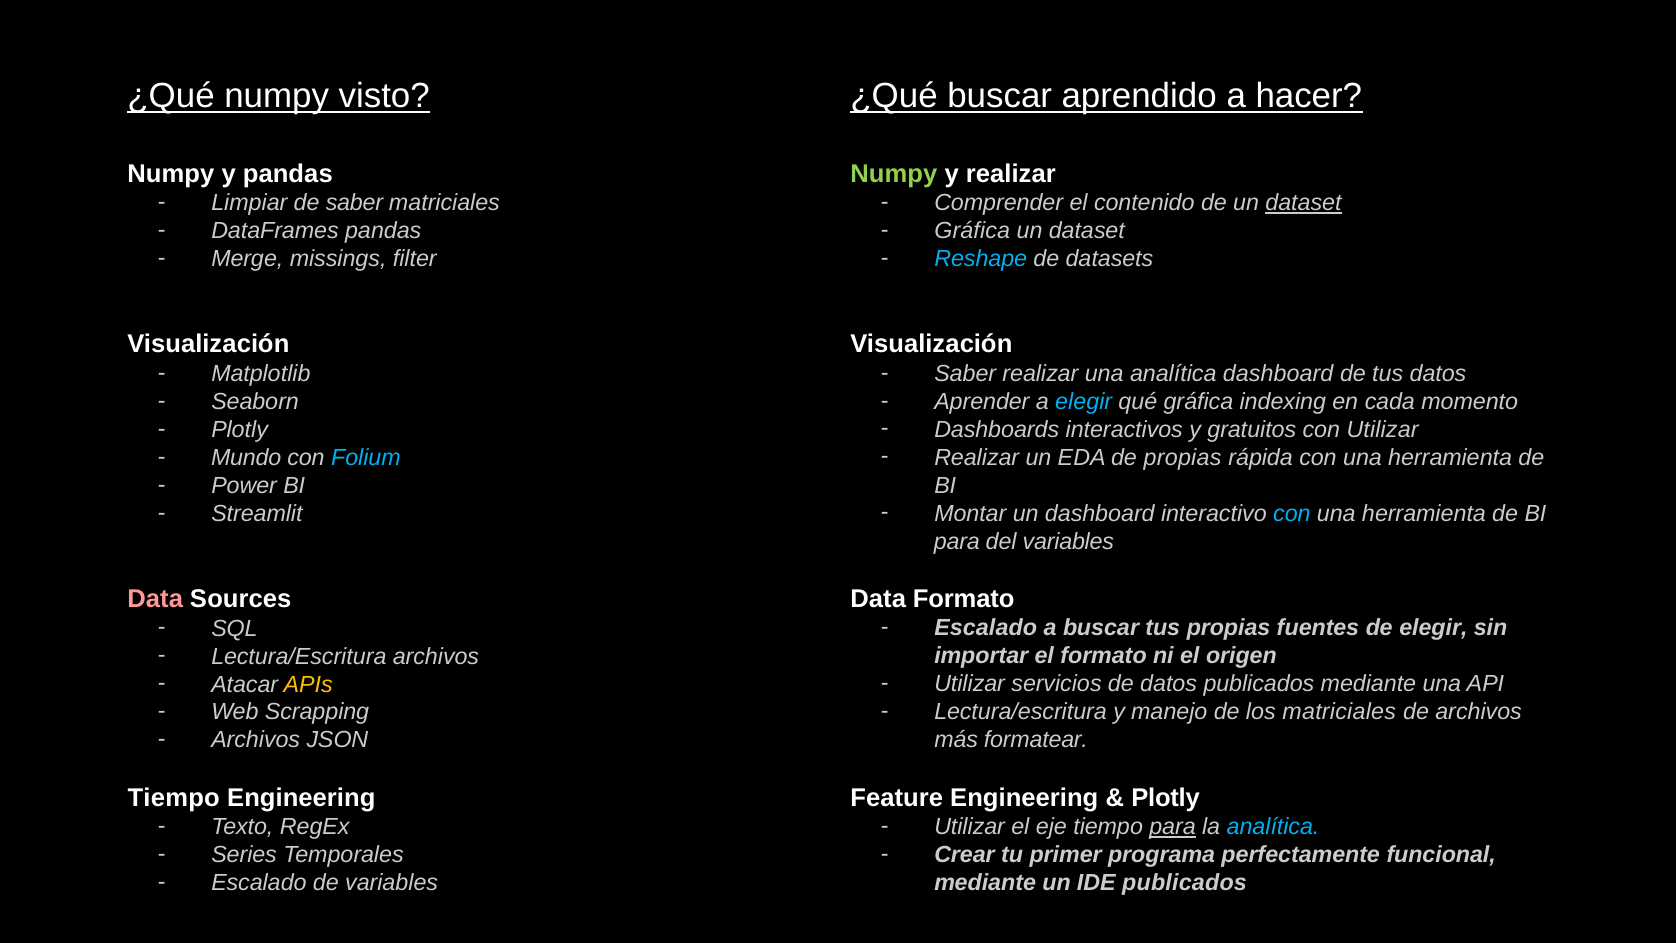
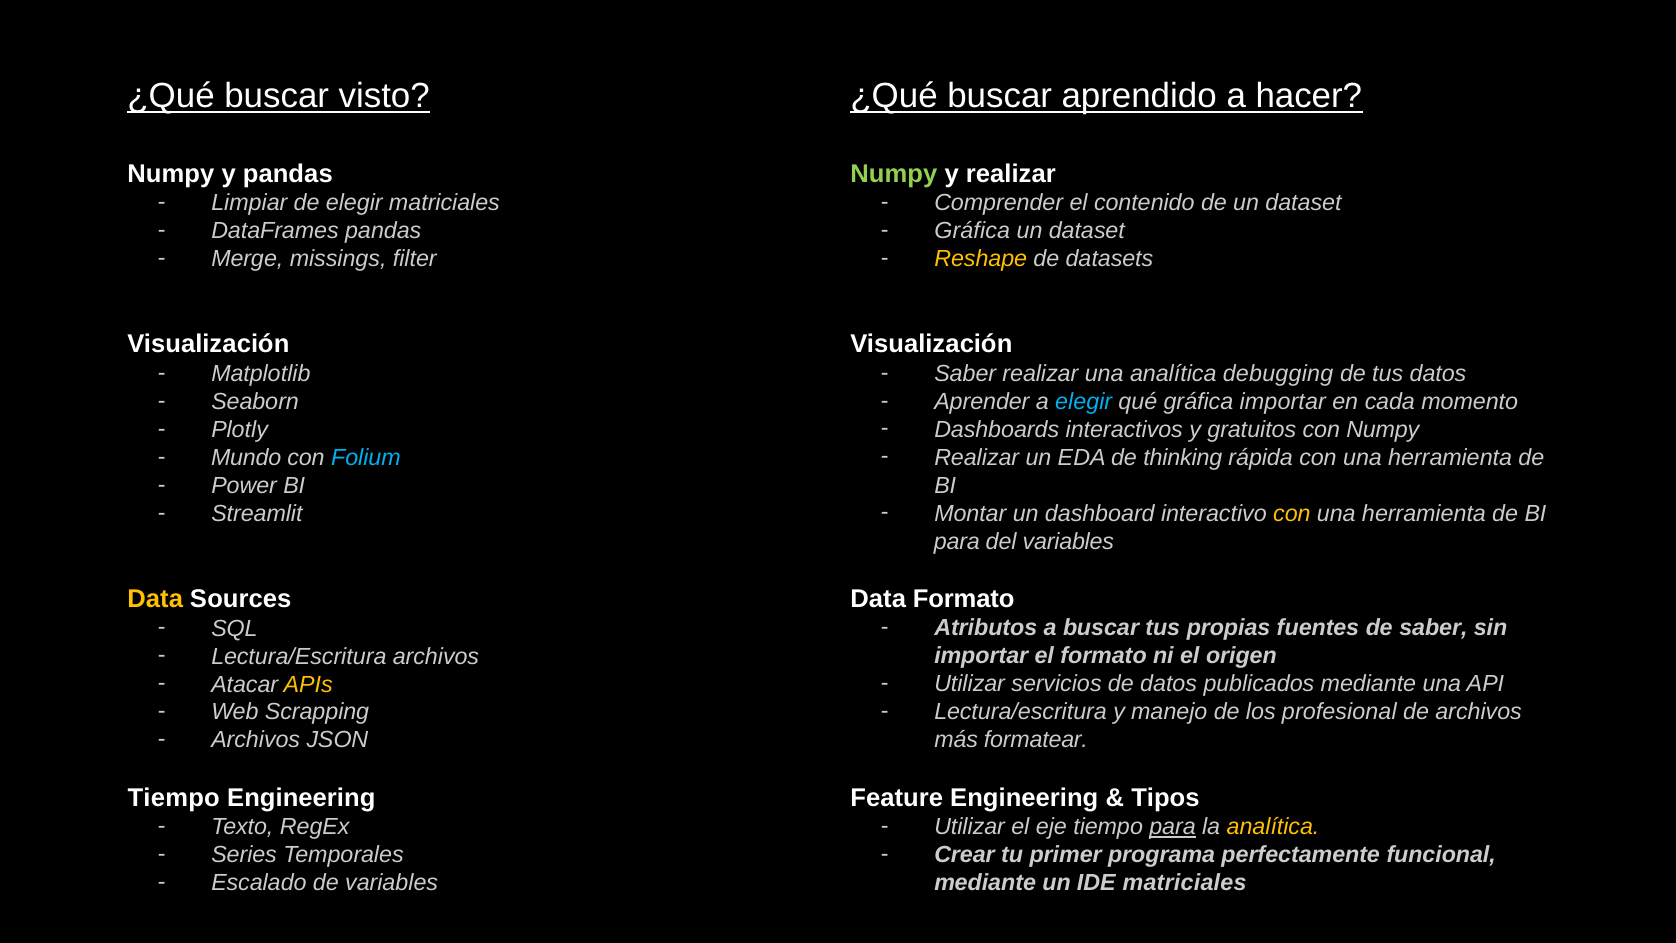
numpy: numpy -> buscar (277, 96)
de saber: saber -> elegir (354, 203)
dataset underline: present -> none (1303, 203)
Reshape colour: light blue -> yellow (981, 259)
analítica dashboard: dashboard -> debugging (1278, 374)
gráfica indexing: indexing -> importar (1283, 402)
con Utilizar: Utilizar -> Numpy (1383, 430)
de propias: propias -> thinking (1183, 458)
con colour: light blue -> yellow (1292, 513)
Data colour: pink -> yellow (155, 599)
Escalado: Escalado -> Atributos (986, 628)
de elegir: elegir -> saber (1433, 628)
los matriciales: matriciales -> profesional (1339, 712)
Plotly: Plotly -> Tipos (1165, 798)
analítica colour: light blue -> yellow (1273, 827)
IDE publicados: publicados -> matriciales (1185, 883)
